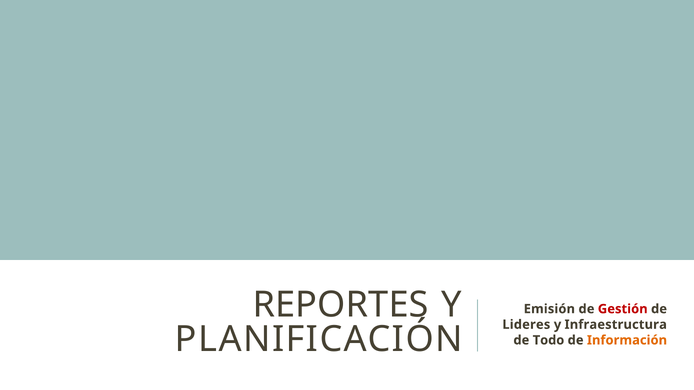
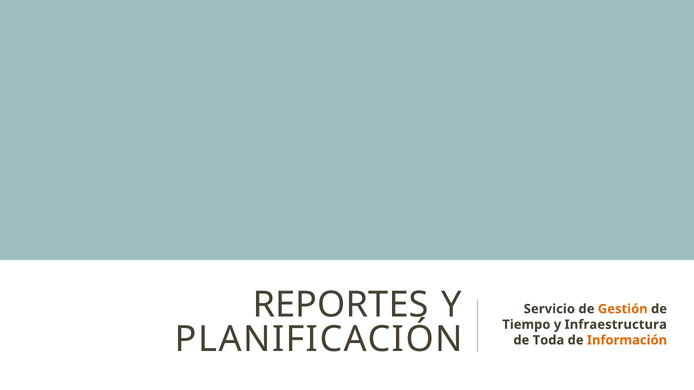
Emisión: Emisión -> Servicio (549, 309)
Gestión colour: red -> orange (623, 309)
Lideres: Lideres -> Tiempo (526, 325)
Todo: Todo -> Toda (548, 340)
